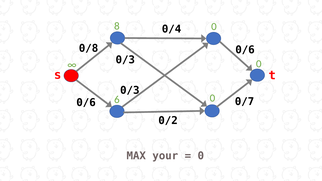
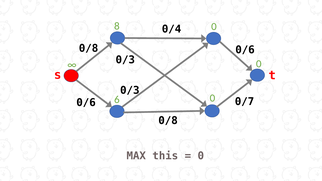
0/2: 0/2 -> 0/8 (168, 121)
your: your -> this (165, 156)
